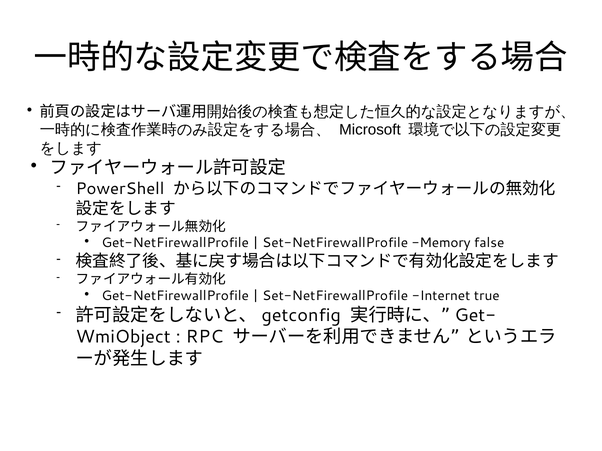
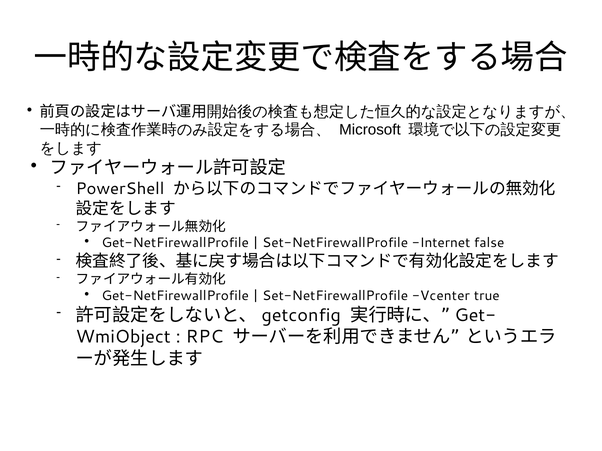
Memory: Memory -> Internet (441, 243)
Internet: Internet -> Vcenter (441, 296)
